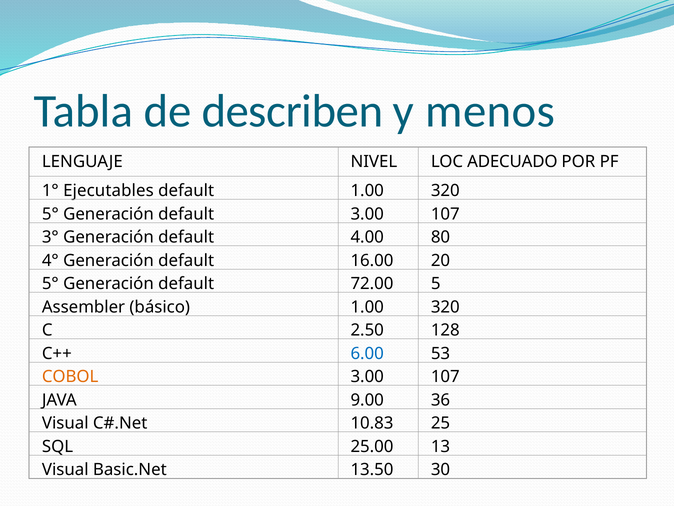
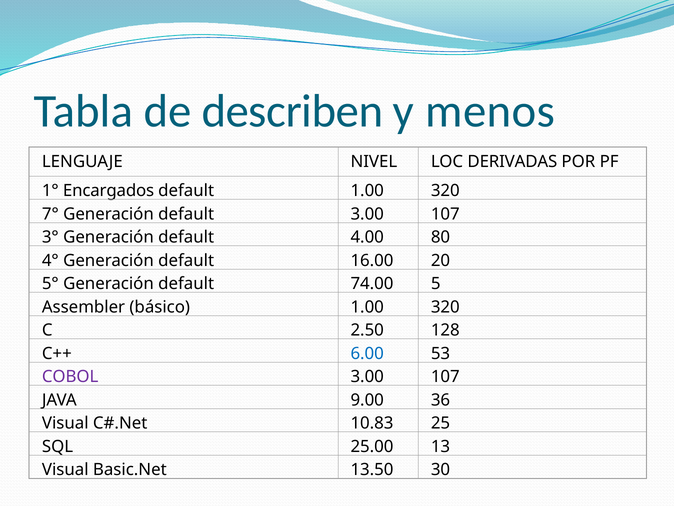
ADECUADO: ADECUADO -> DERIVADAS (512, 161)
Ejecutables: Ejecutables -> Encargados (109, 191)
5°: 5° -> 7° (50, 214)
72.00: 72.00 -> 74.00 (372, 283)
COBOL colour: orange -> purple (70, 376)
